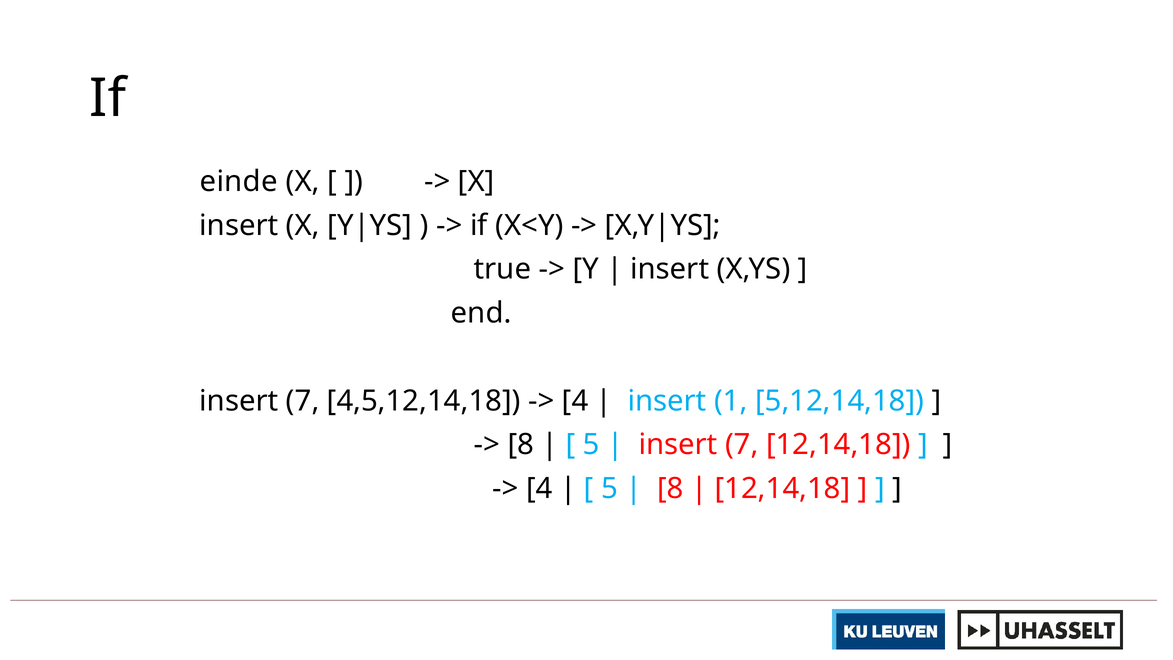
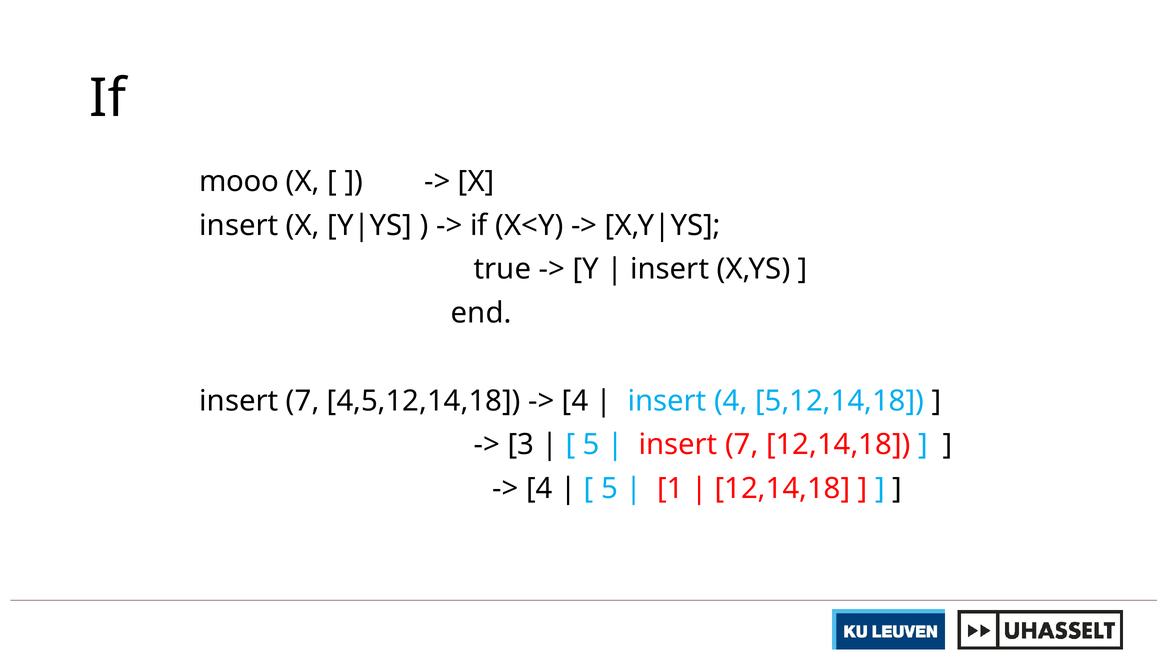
einde: einde -> mooo (239, 181)
insert 1: 1 -> 4 (731, 401)
8: 8 -> 3 (521, 445)
8: 8 -> 1 (670, 489)
